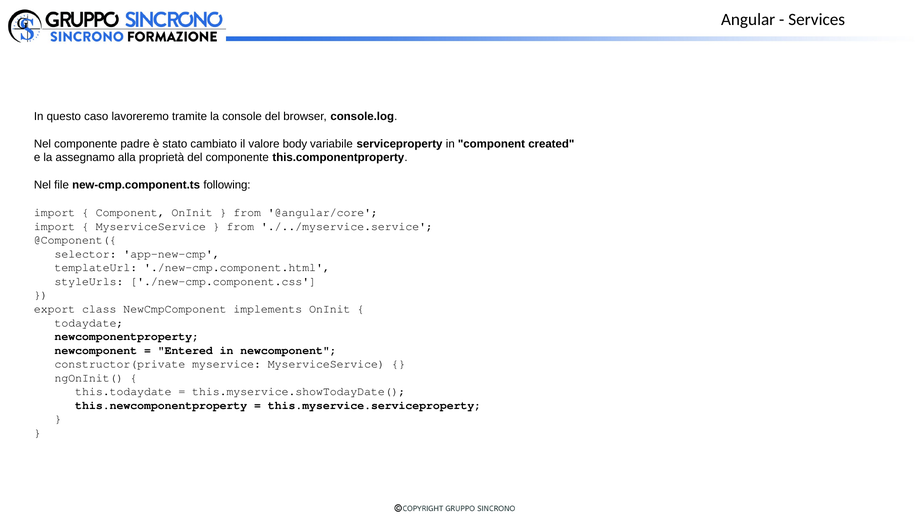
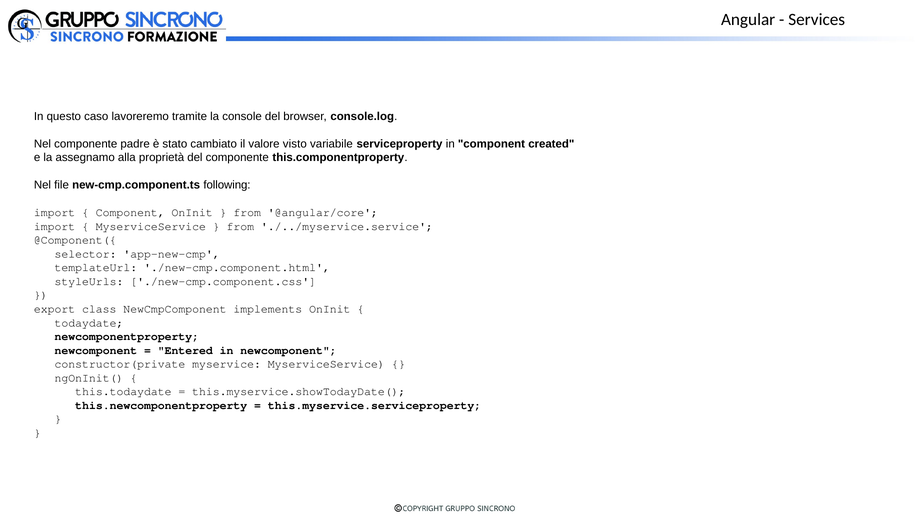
body: body -> visto (295, 144)
